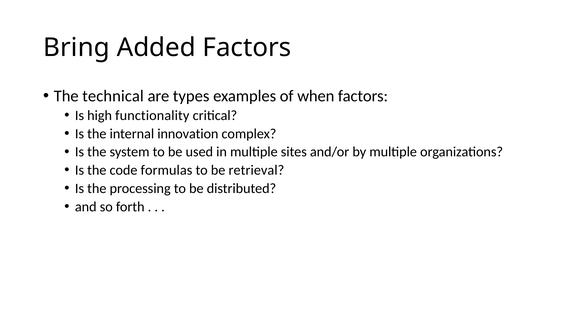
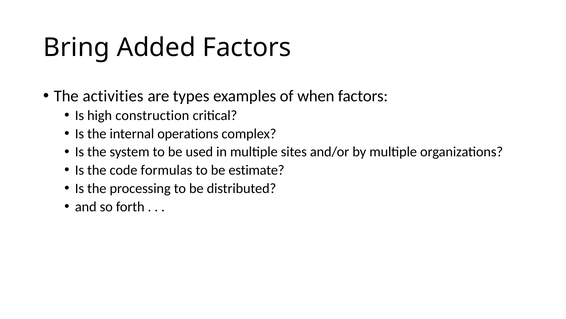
technical: technical -> activities (113, 96)
functionality: functionality -> construction (152, 115)
innovation: innovation -> operations (188, 133)
retrieval: retrieval -> estimate (257, 170)
